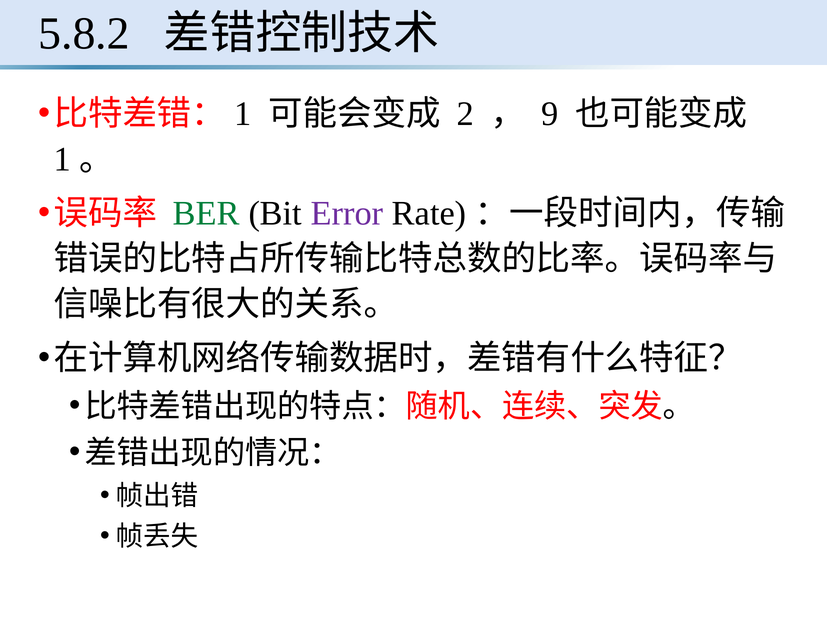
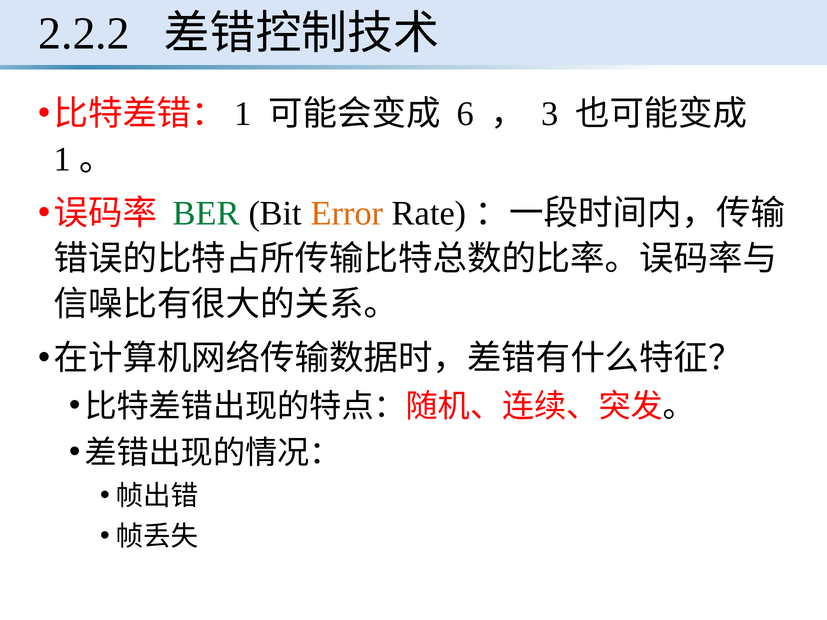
5.8.2: 5.8.2 -> 2.2.2 (84, 33)
2: 2 -> 6 (465, 114)
9: 9 -> 3 (550, 114)
Error colour: purple -> orange (347, 214)
